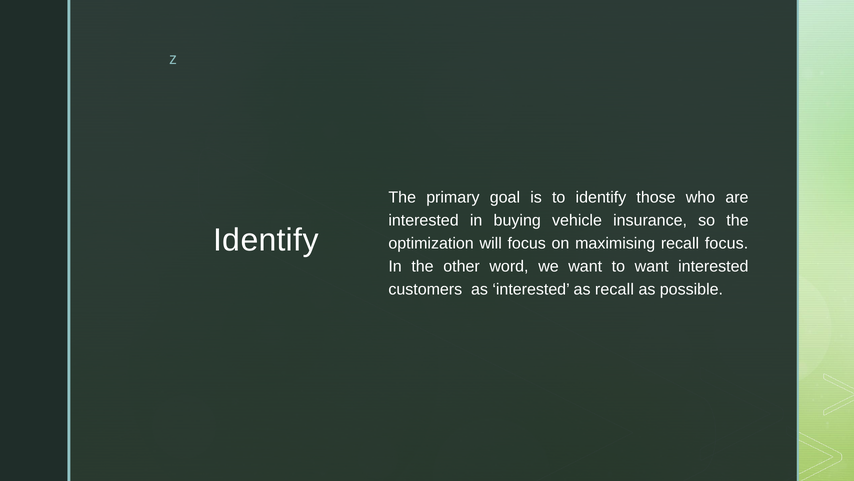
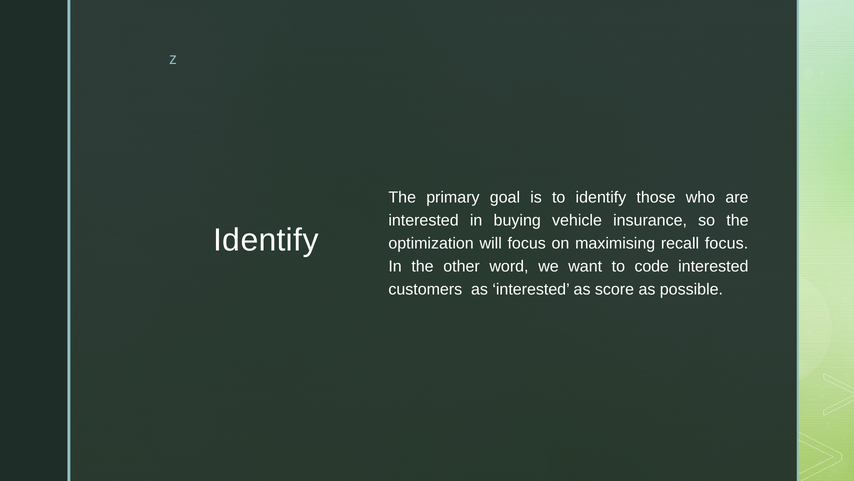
to want: want -> code (652, 266)
as recall: recall -> score (614, 289)
